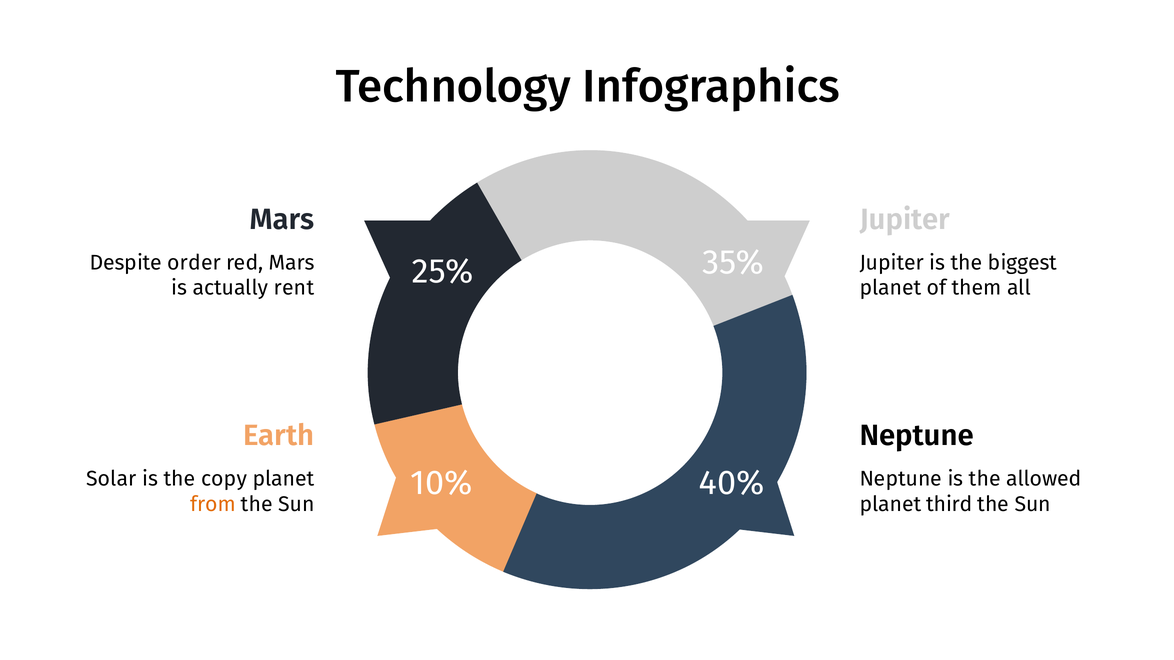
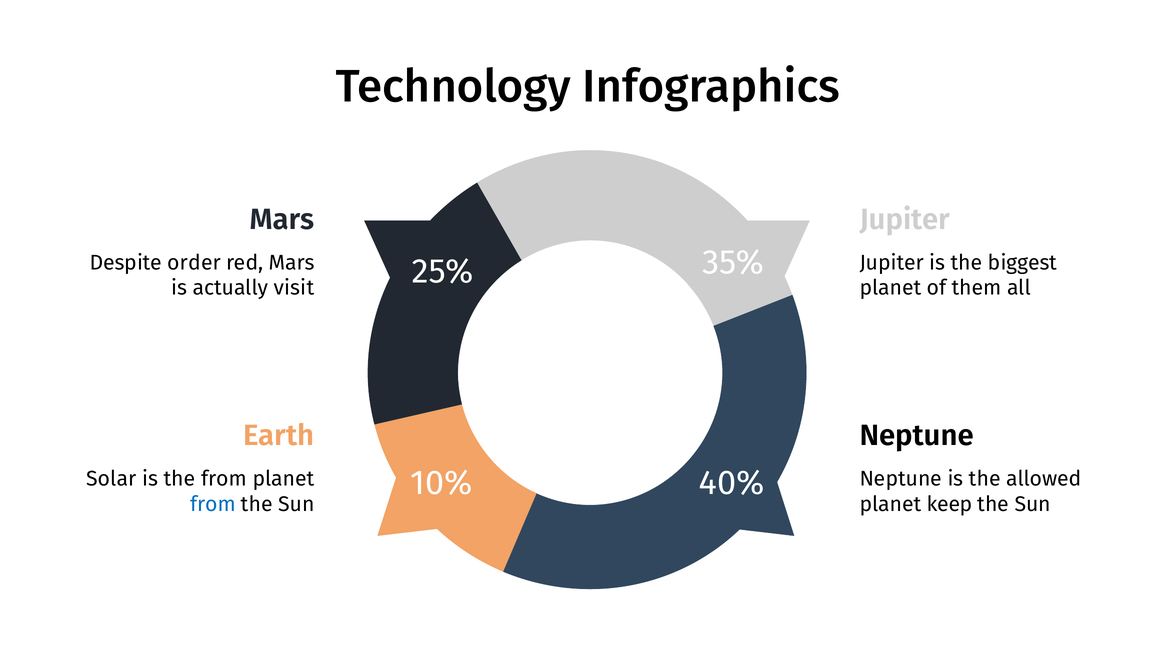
rent: rent -> visit (294, 288)
the copy: copy -> from (224, 479)
from colour: orange -> blue (213, 505)
third: third -> keep (949, 505)
